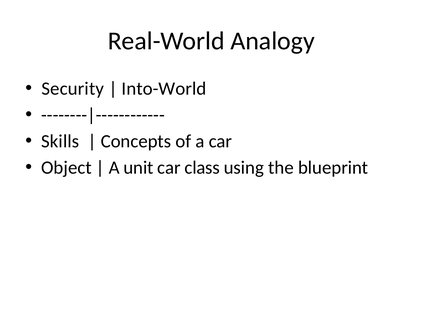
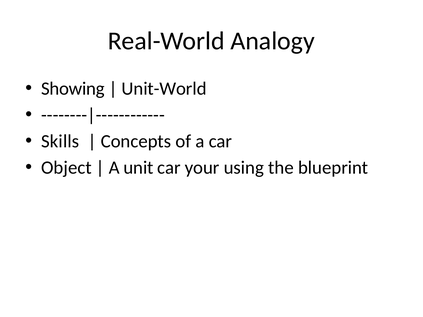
Security: Security -> Showing (73, 89)
Into-World: Into-World -> Unit-World (164, 89)
class: class -> your (202, 168)
